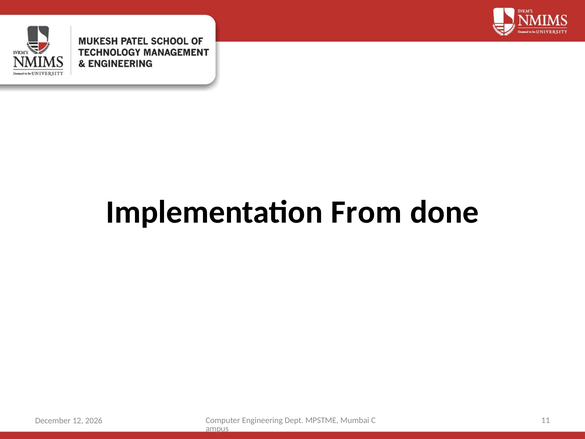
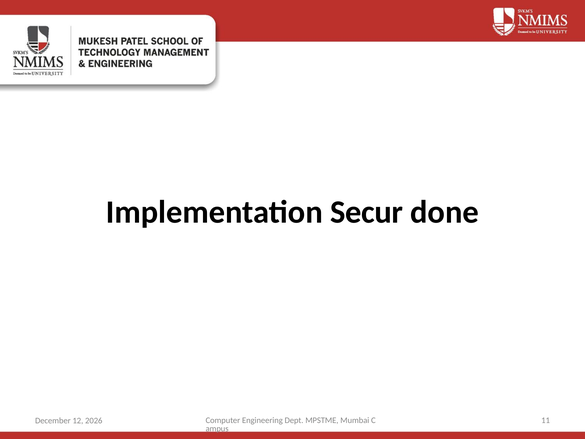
From: From -> Secur (367, 212)
